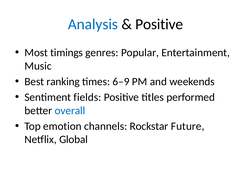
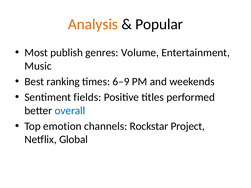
Analysis colour: blue -> orange (93, 24)
Positive: Positive -> Popular (159, 24)
timings: timings -> publish (67, 53)
Popular: Popular -> Volume (140, 53)
Future: Future -> Project (188, 126)
